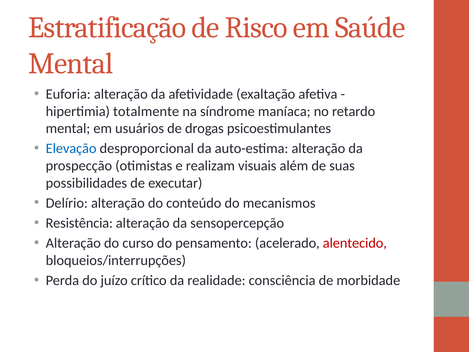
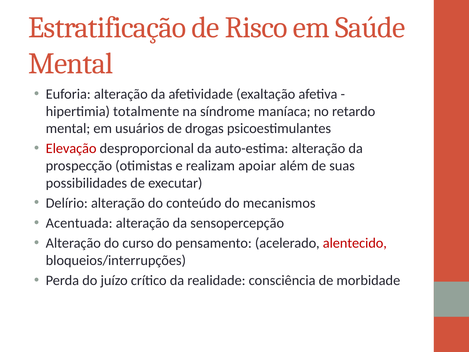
Elevação colour: blue -> red (71, 148)
visuais: visuais -> apoiar (257, 166)
Resistência: Resistência -> Acentuada (79, 223)
